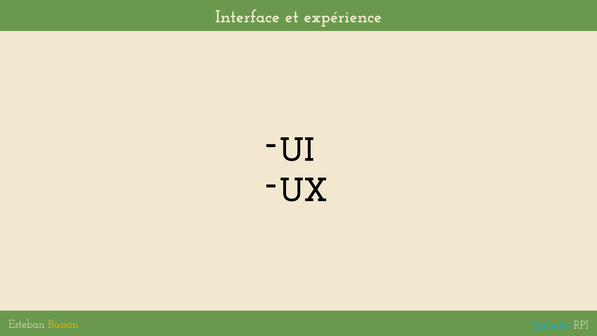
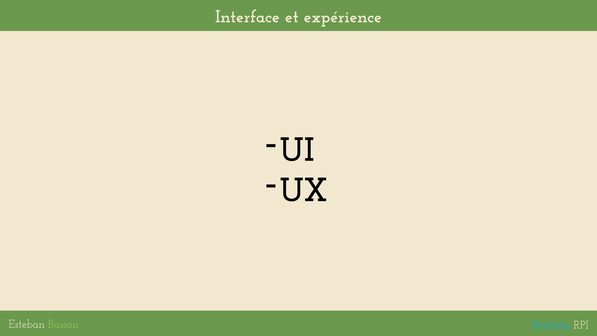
Basson colour: yellow -> light green (63, 324)
